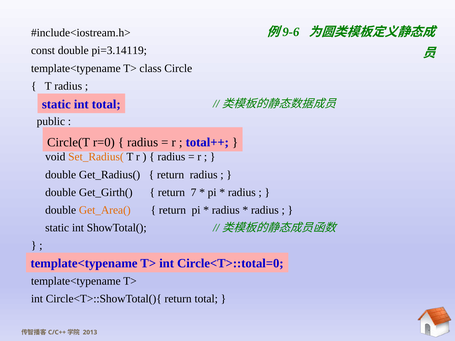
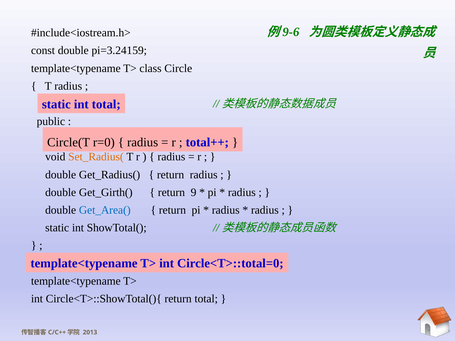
pi=3.14119: pi=3.14119 -> pi=3.24159 (119, 51)
7: 7 -> 9 (194, 192)
Get_Area( colour: orange -> blue (105, 210)
